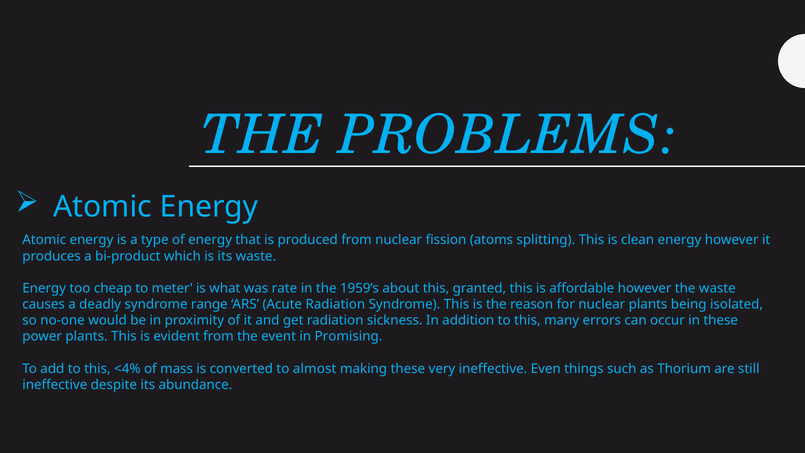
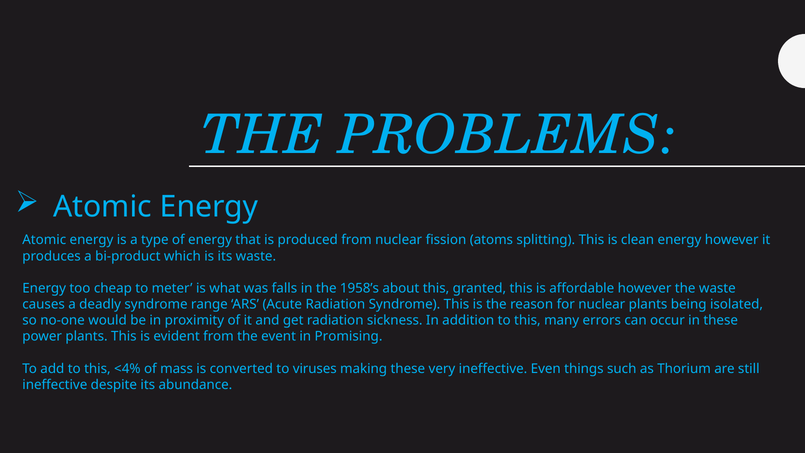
rate: rate -> falls (284, 288)
1959’s: 1959’s -> 1958’s (360, 288)
almost: almost -> viruses (315, 369)
